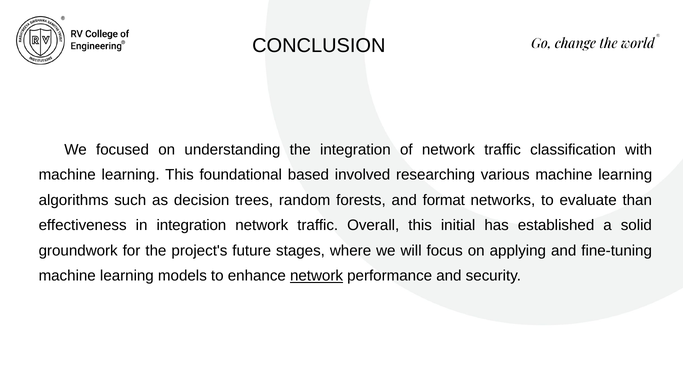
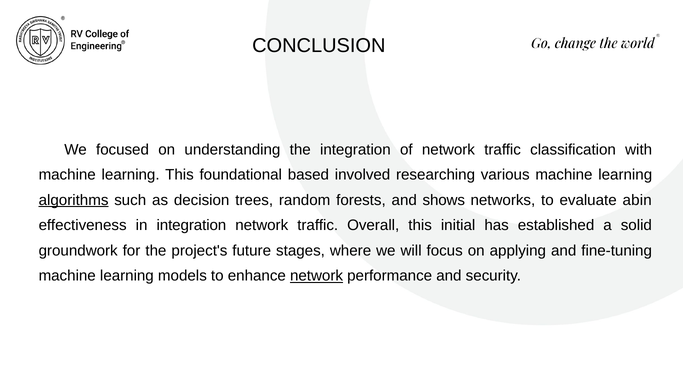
algorithms underline: none -> present (74, 200)
format: format -> shows (444, 200)
than: than -> abin (637, 200)
